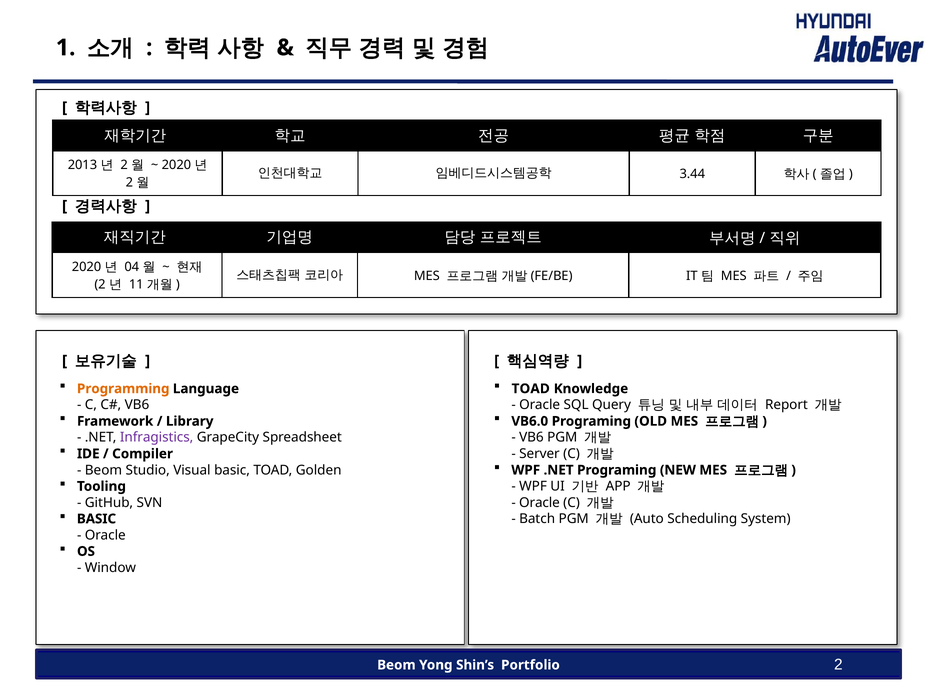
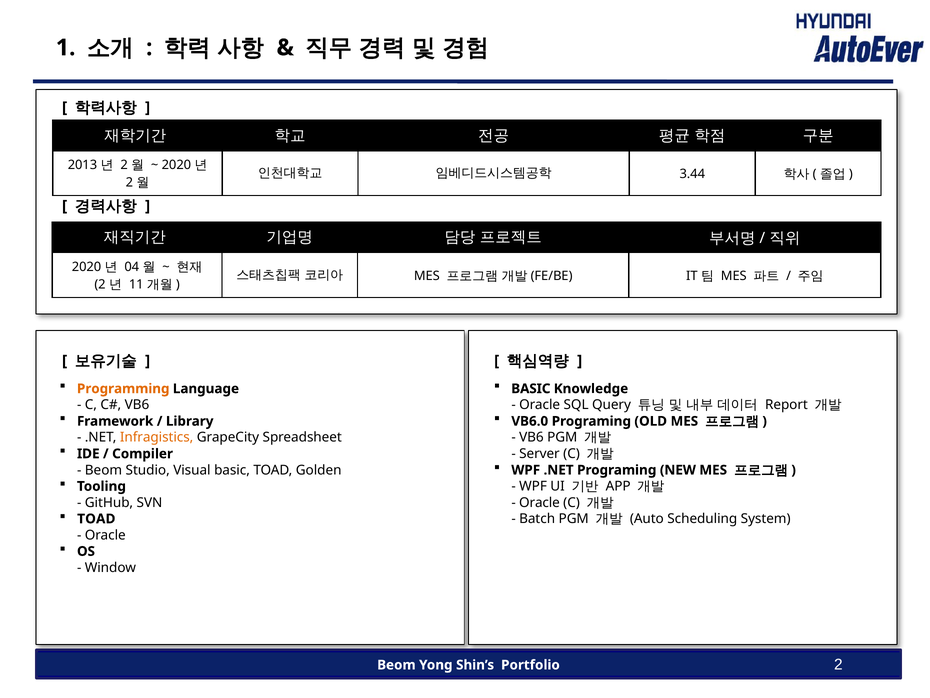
TOAD: TOAD -> BASIC (531, 388)
Infragistics colour: purple -> orange (157, 437)
BASIC: BASIC -> TOAD (96, 518)
